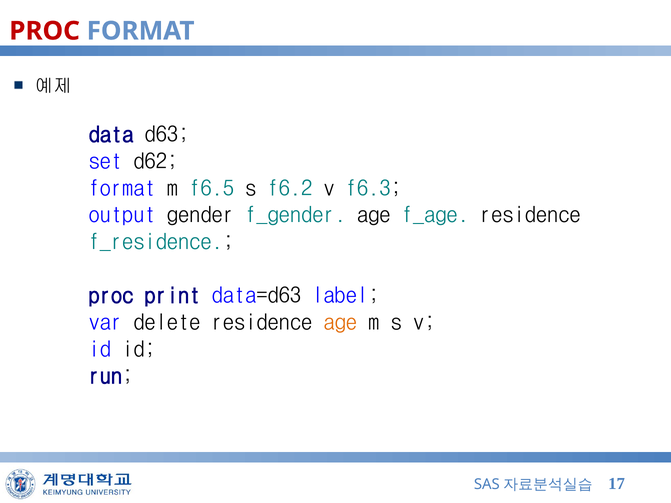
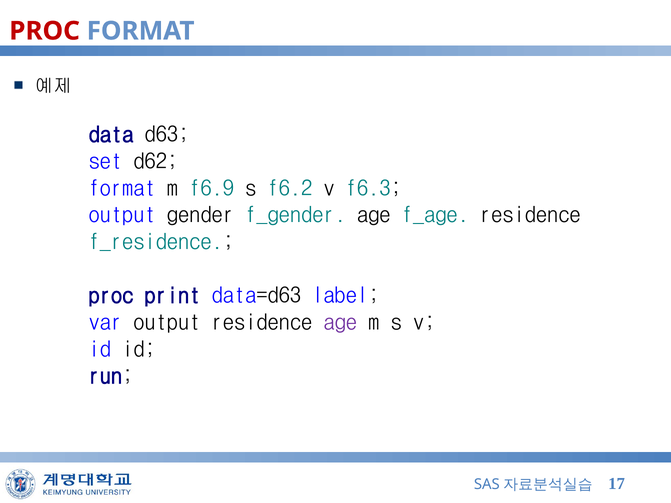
f6.5: f6.5 -> f6.9 (212, 188)
var delete: delete -> output (167, 323)
age colour: orange -> purple (340, 323)
